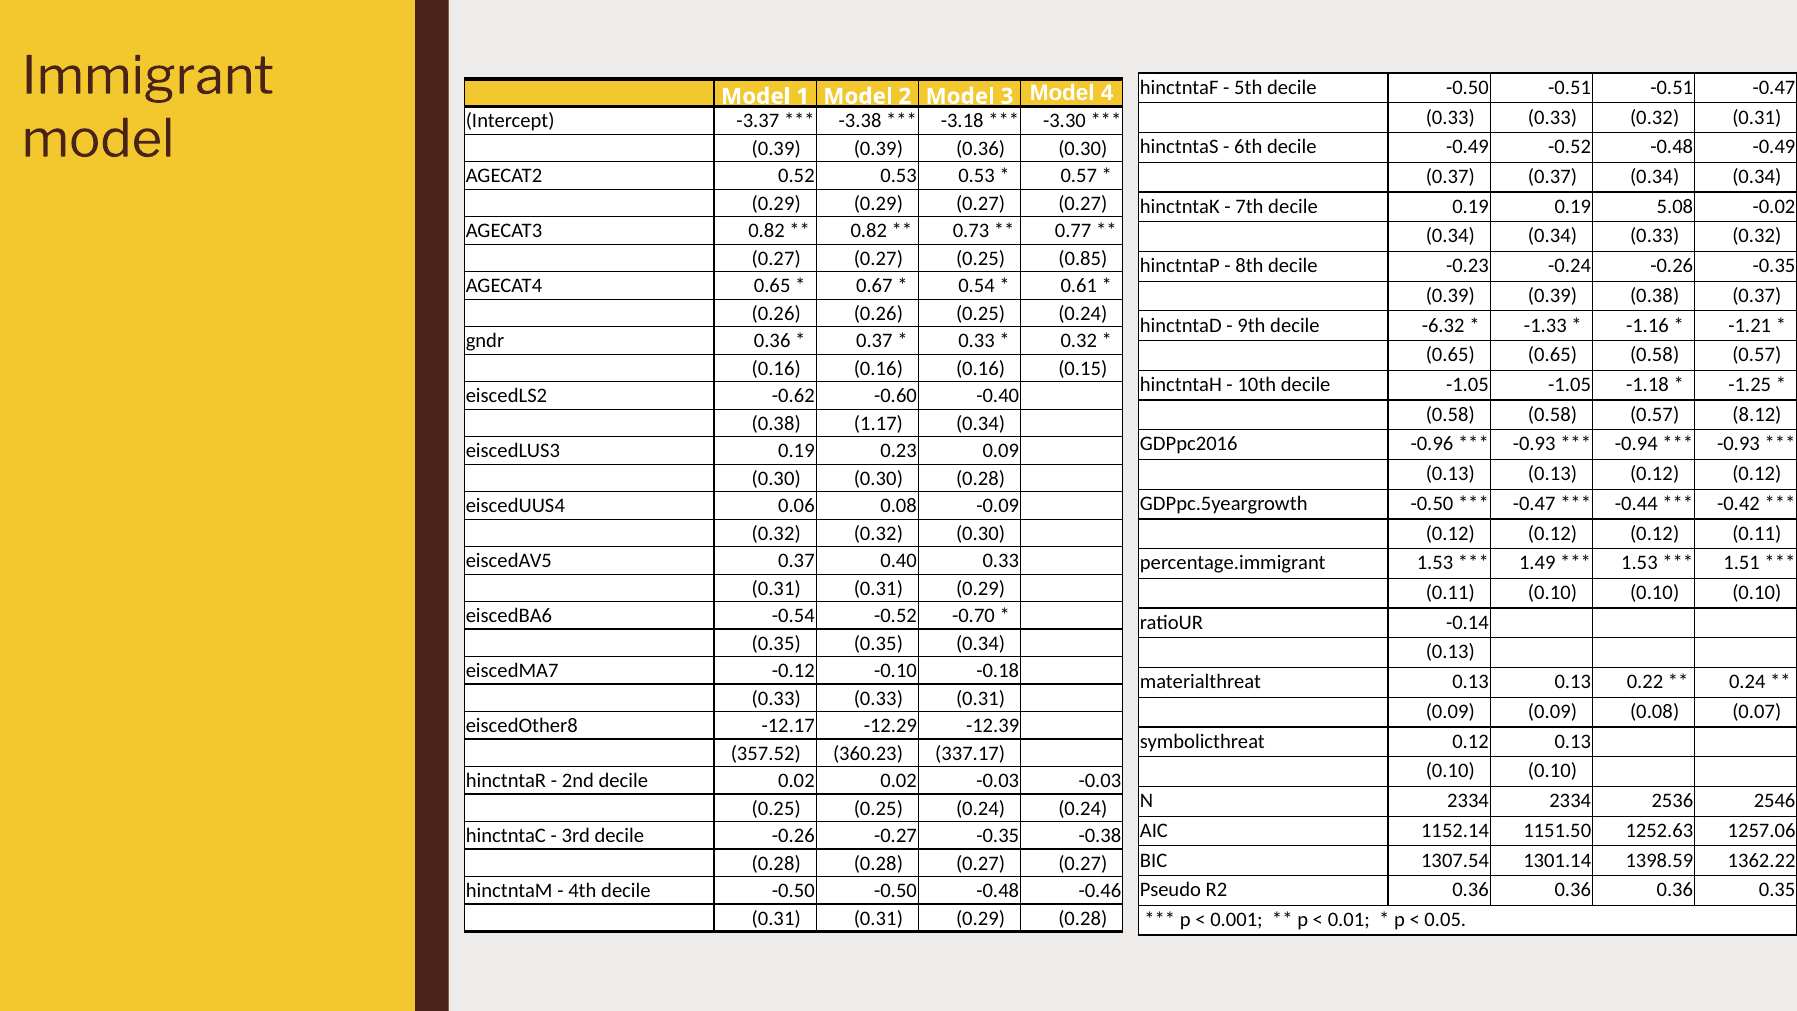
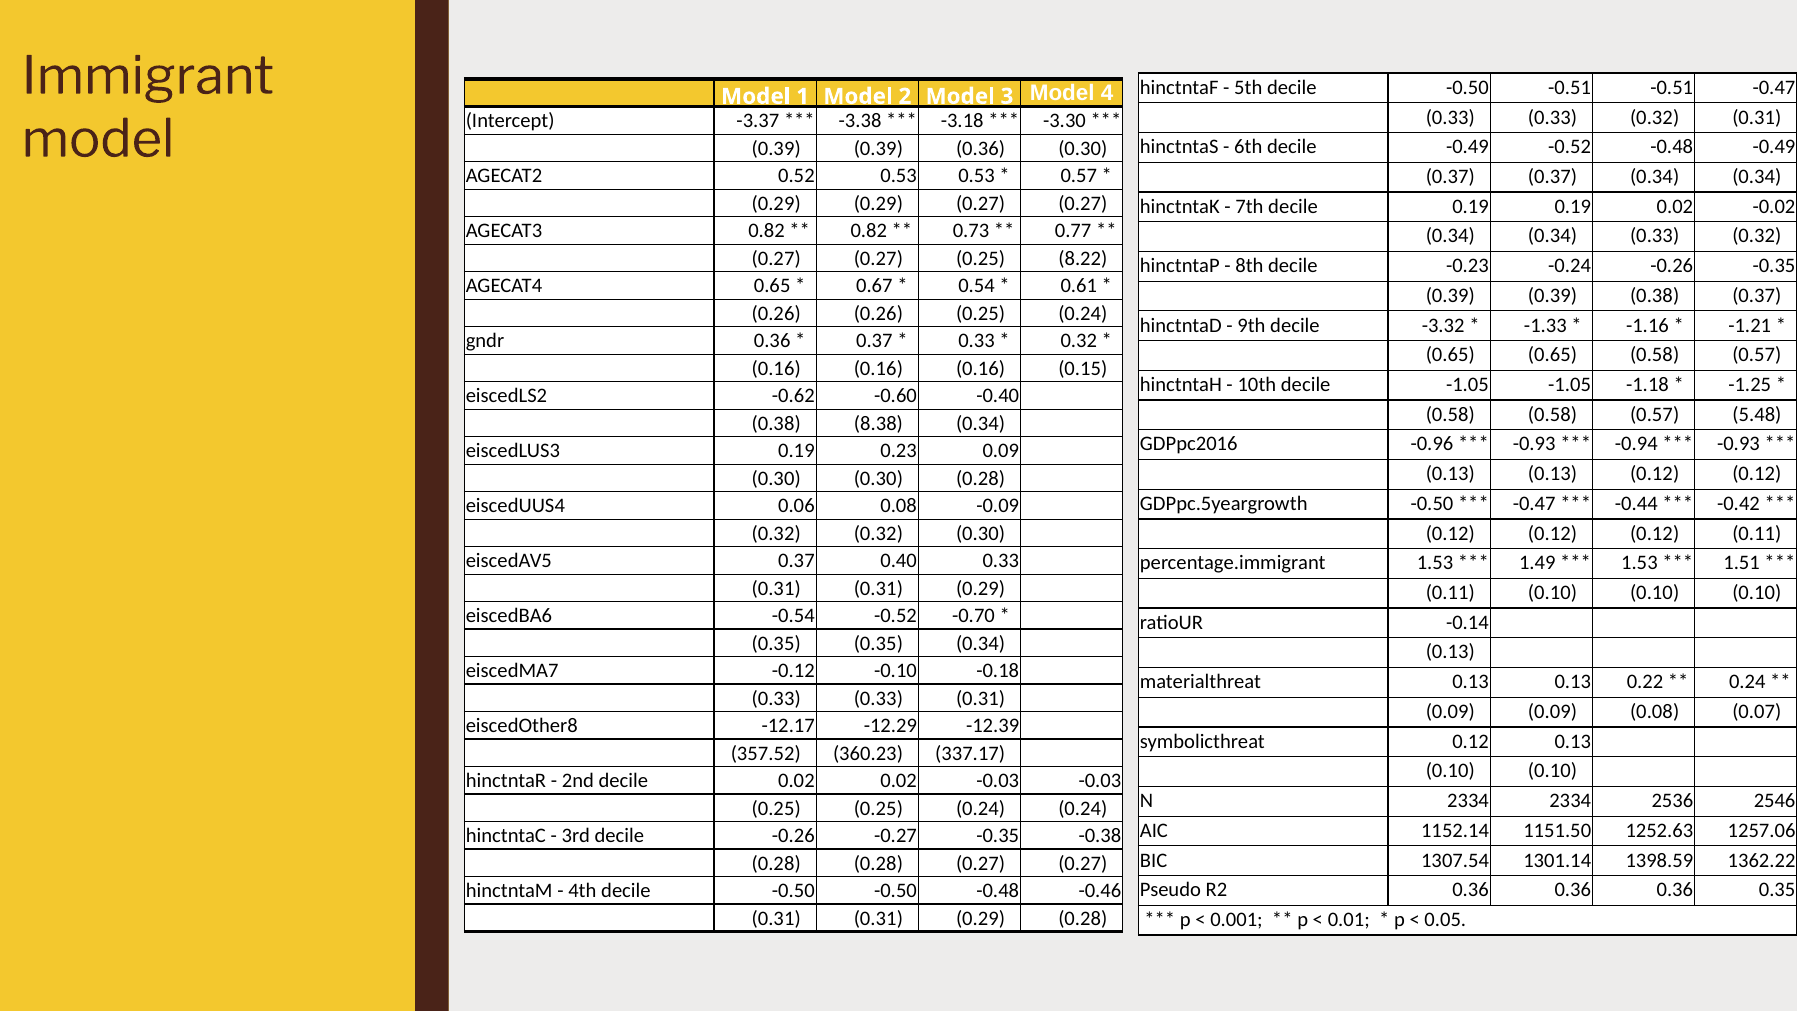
0.19 5.08: 5.08 -> 0.02 (1675, 206)
0.85: 0.85 -> 8.22 (1083, 259)
-6.32: -6.32 -> -3.32 (1443, 325)
8.12: 8.12 -> 5.48 (1757, 414)
1.17: 1.17 -> 8.38 (878, 423)
